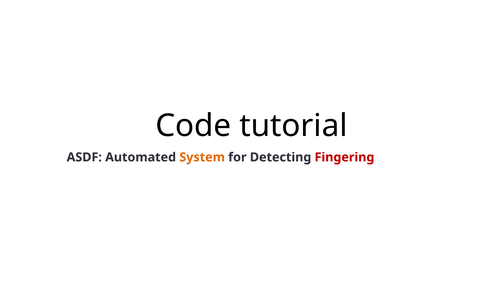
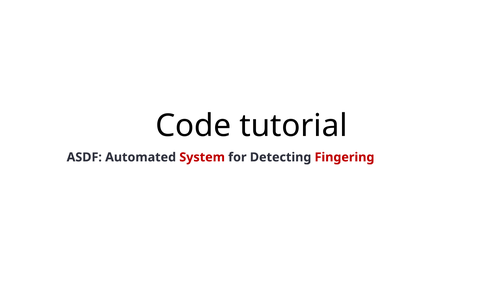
System colour: orange -> red (202, 157)
